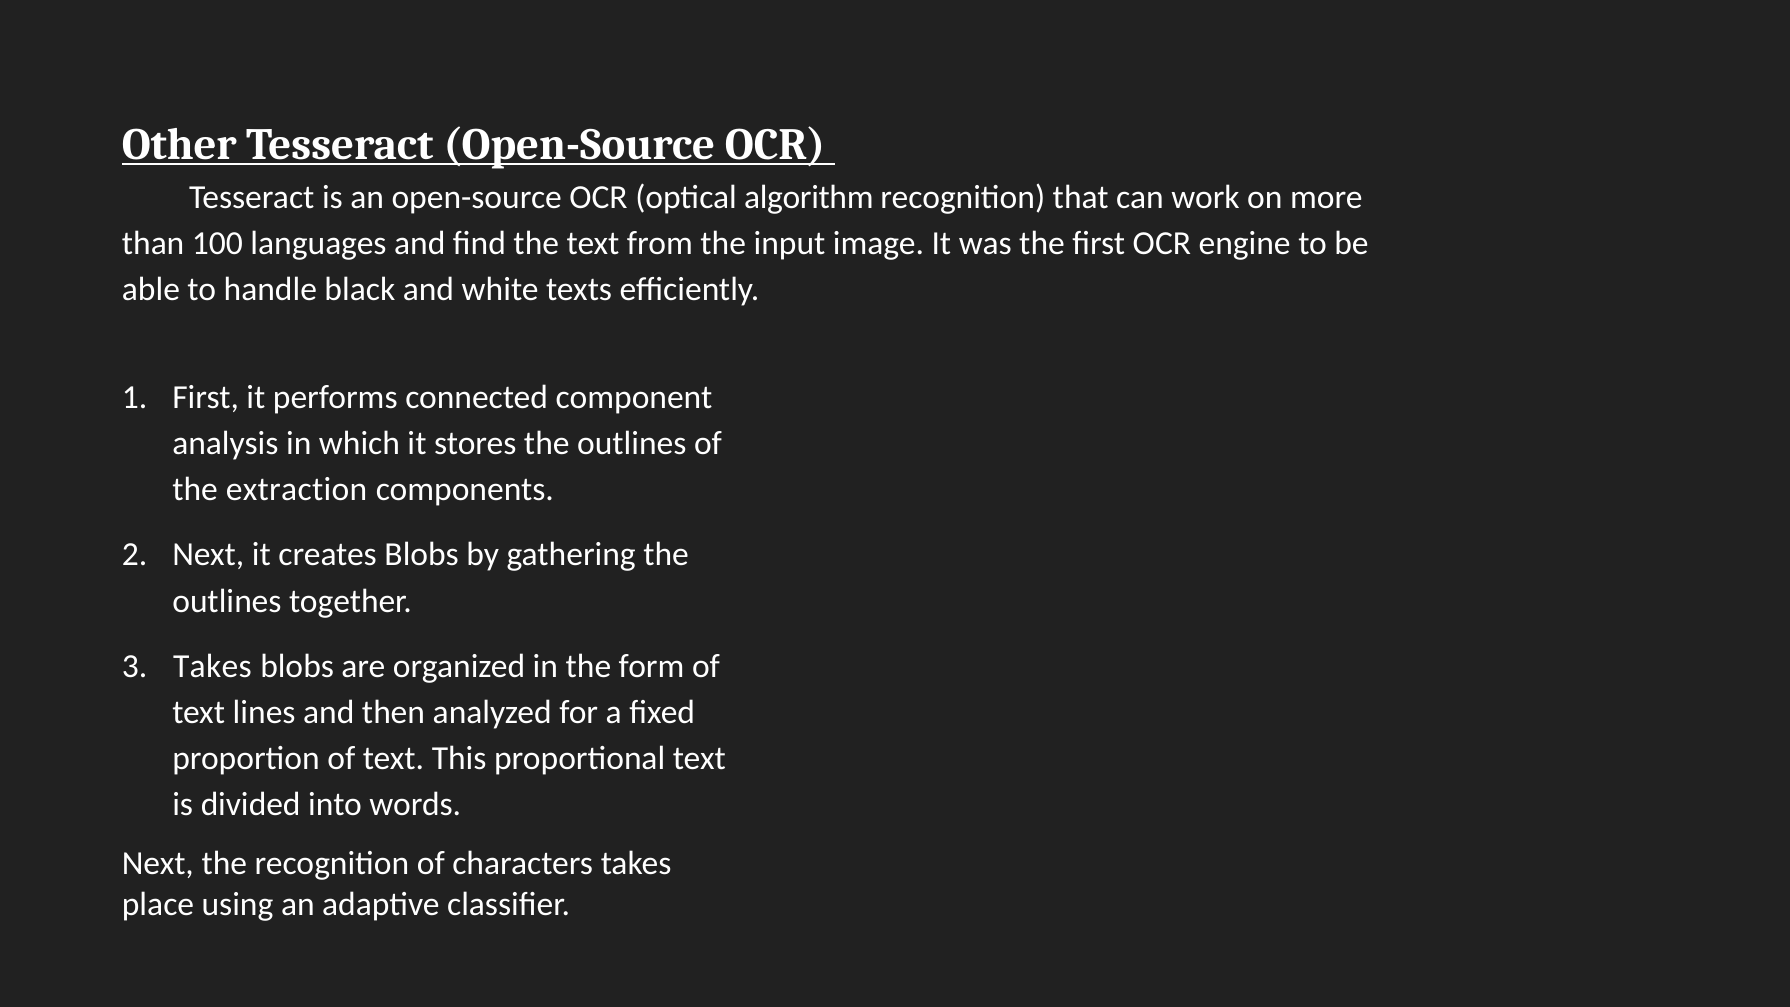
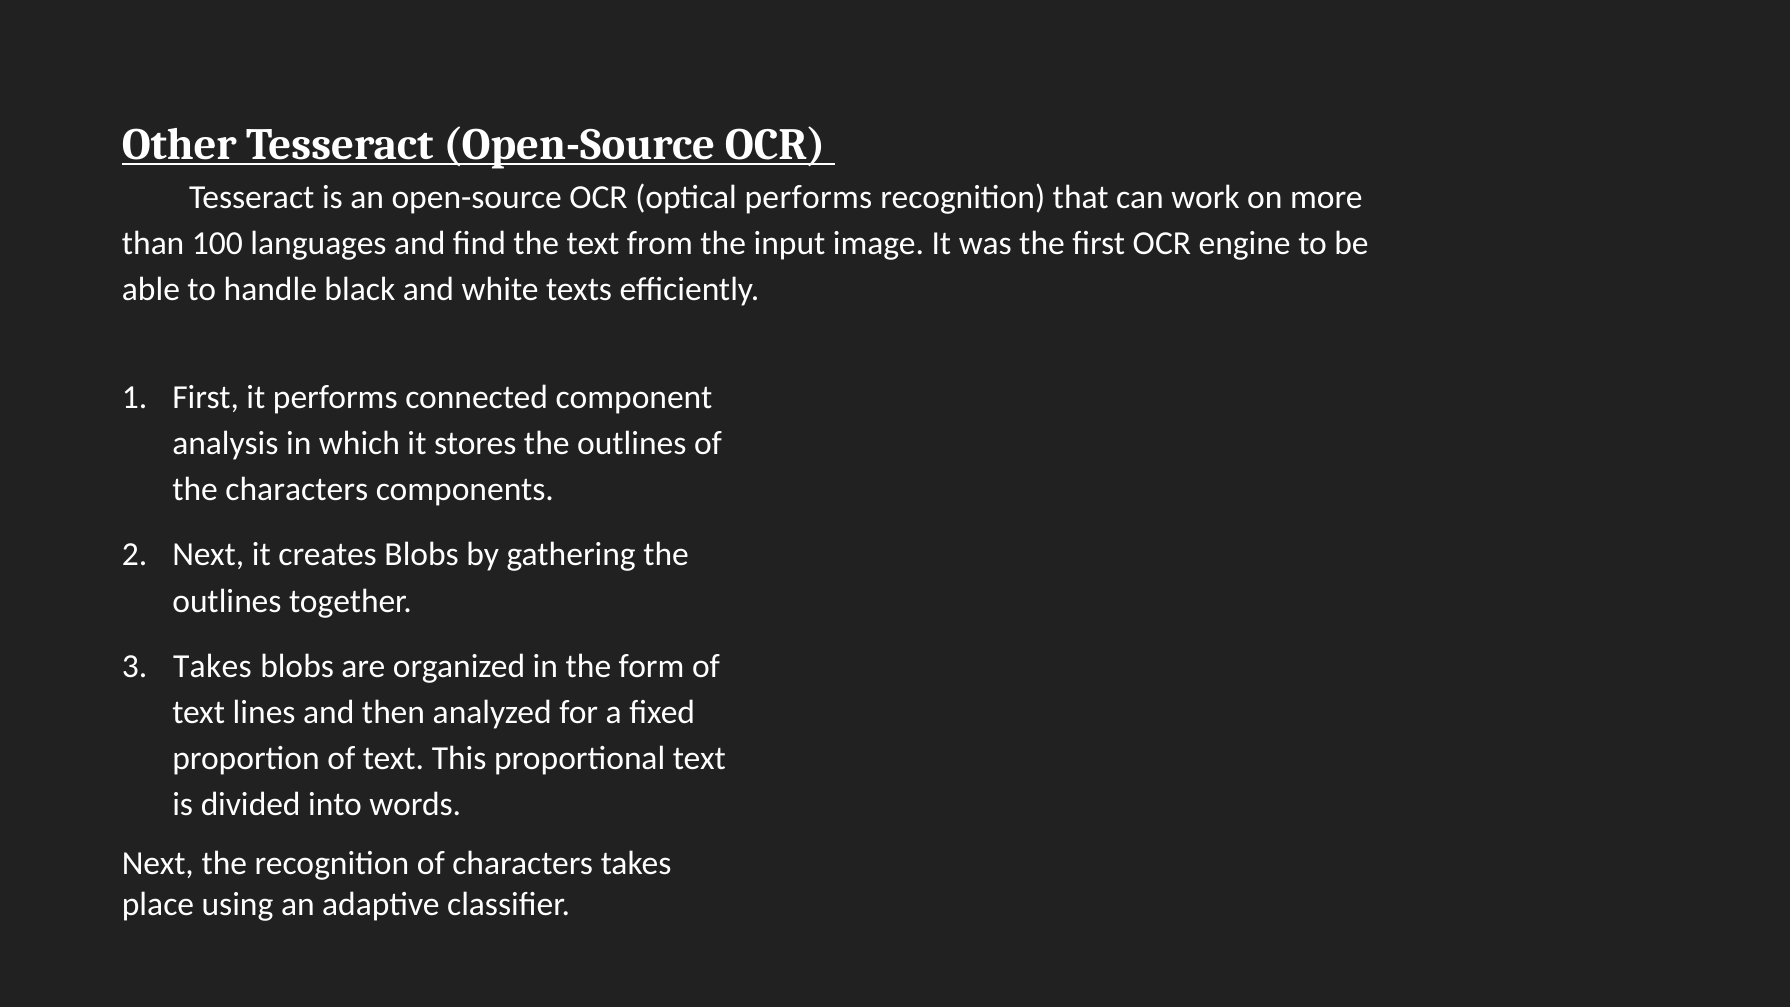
optical algorithm: algorithm -> performs (808, 197)
the extraction: extraction -> characters (297, 490)
